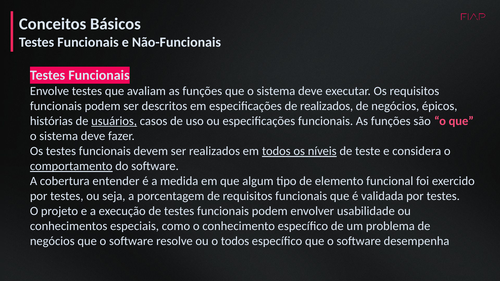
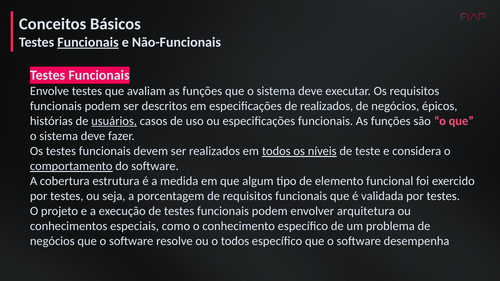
Funcionais underline: none -> present (88, 42)
entender: entender -> estrutura (116, 181)
usabilidade: usabilidade -> arquitetura (366, 211)
